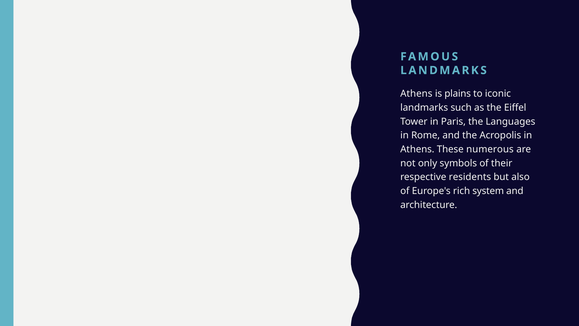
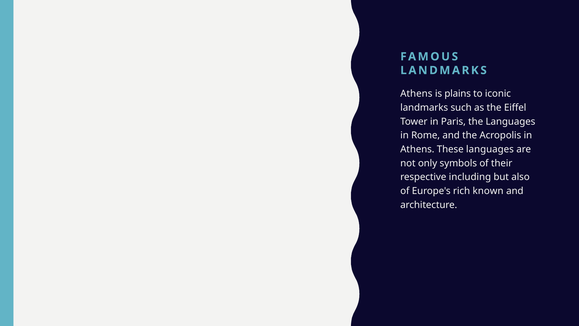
These numerous: numerous -> languages (490, 149)
residents: residents -> including (470, 177)
system: system -> known (488, 191)
